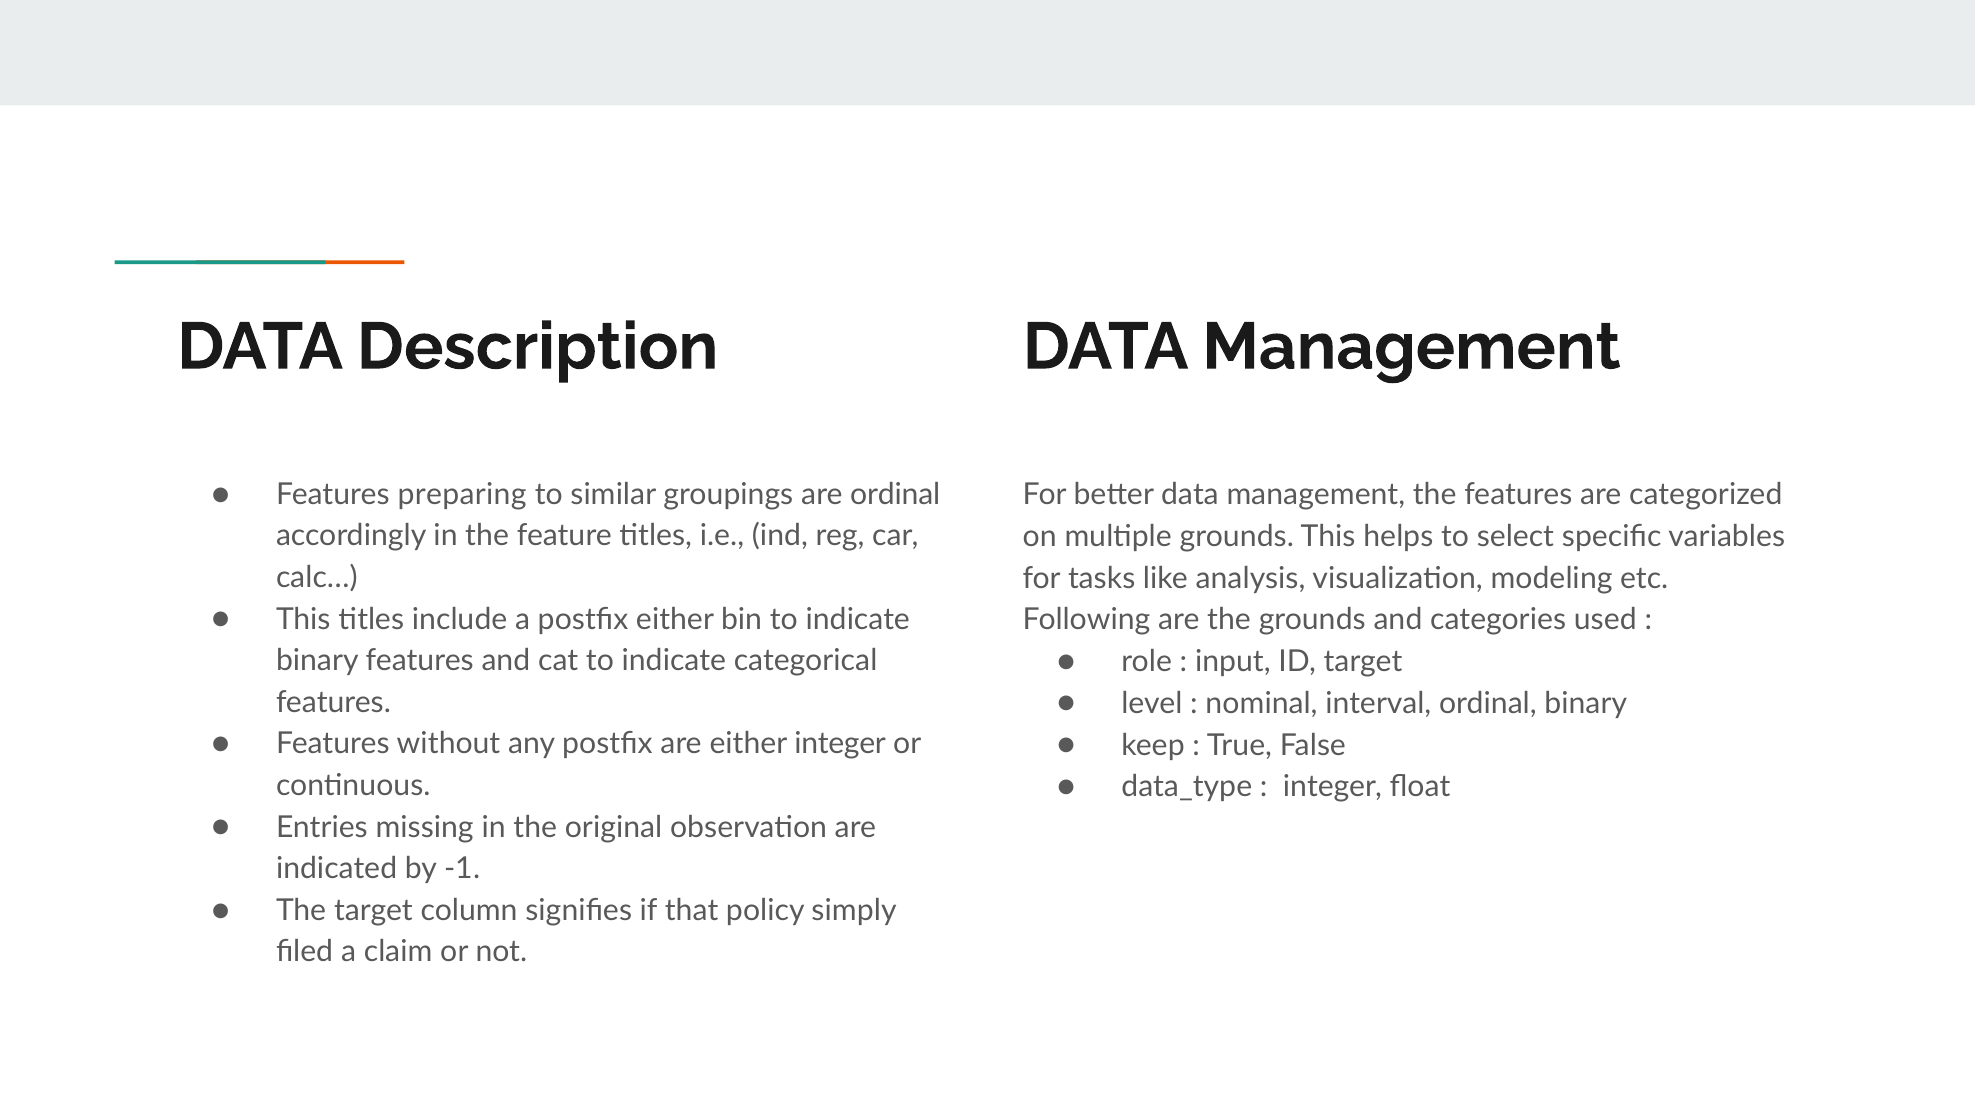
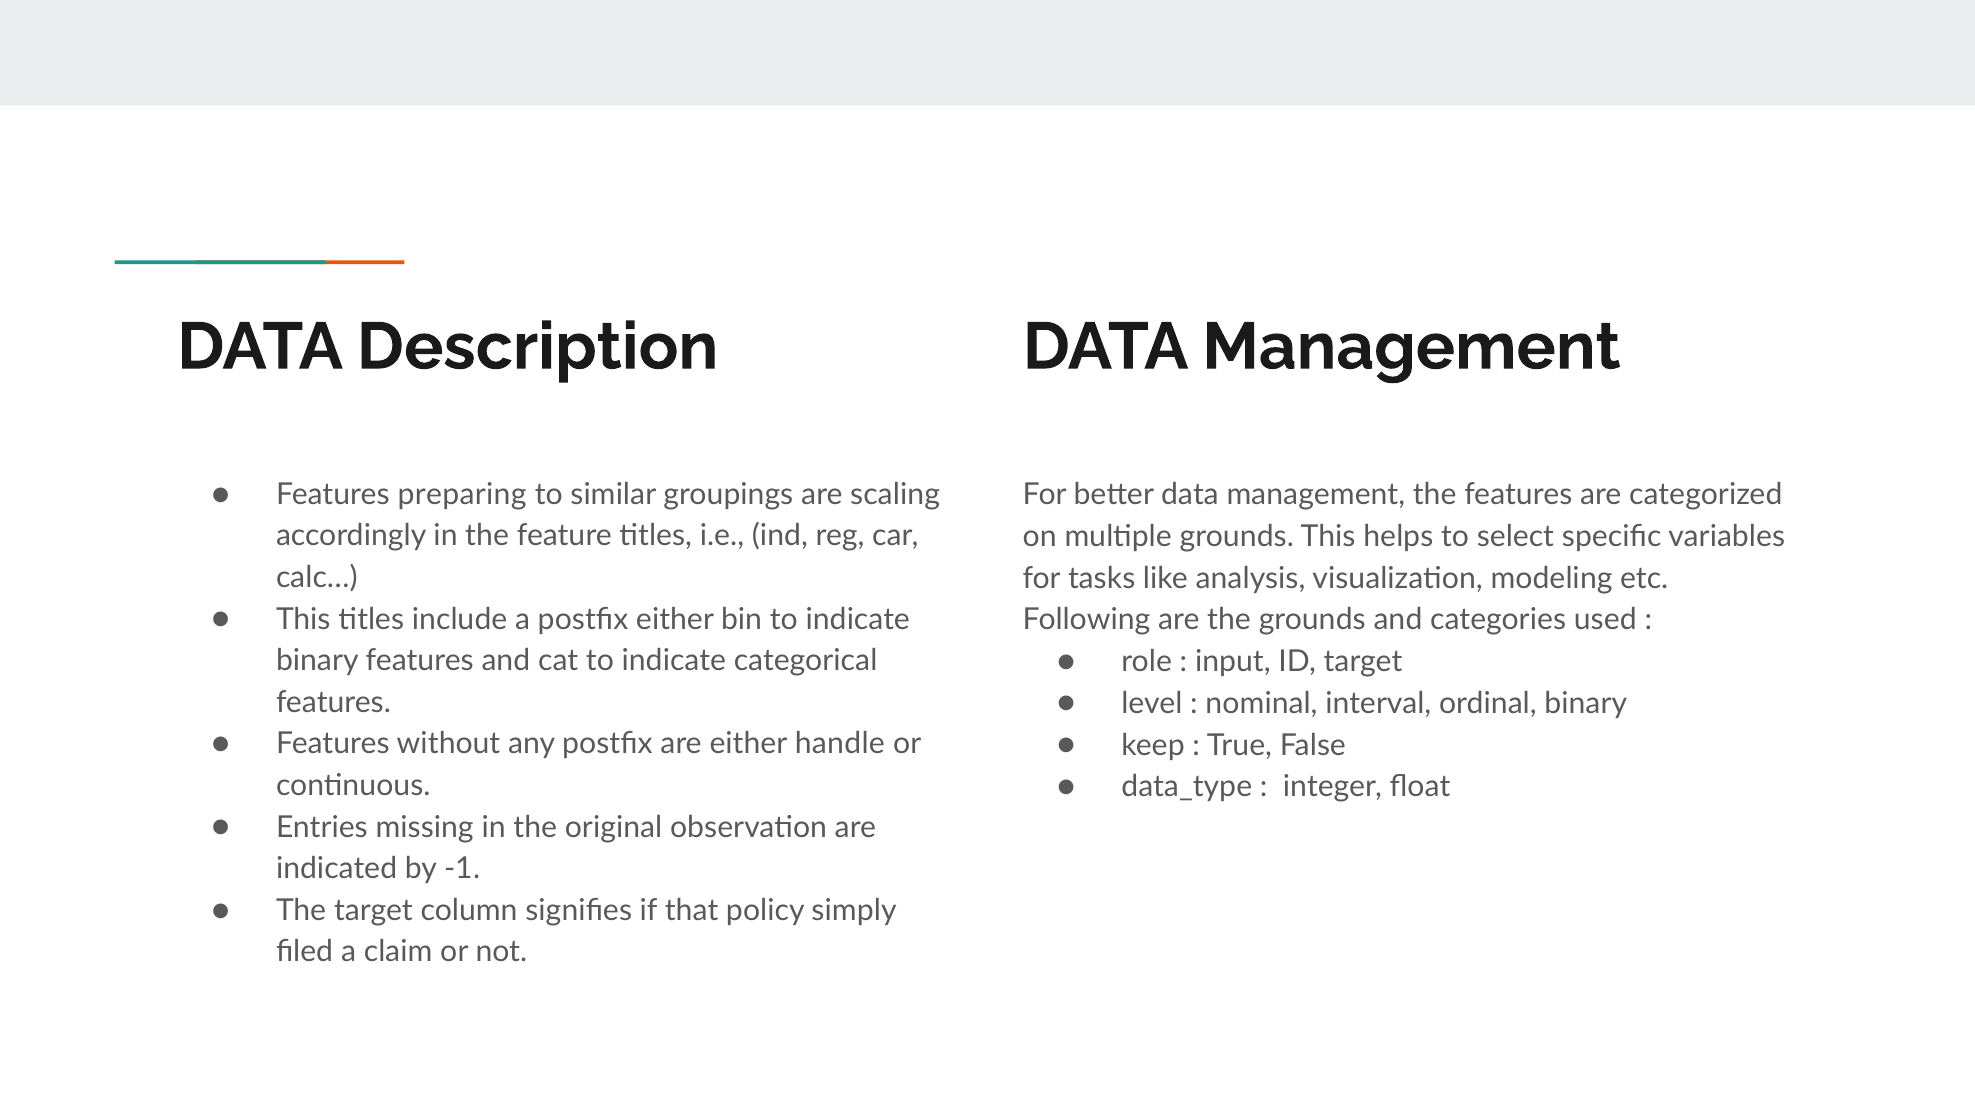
are ordinal: ordinal -> scaling (895, 494)
either integer: integer -> handle (840, 744)
